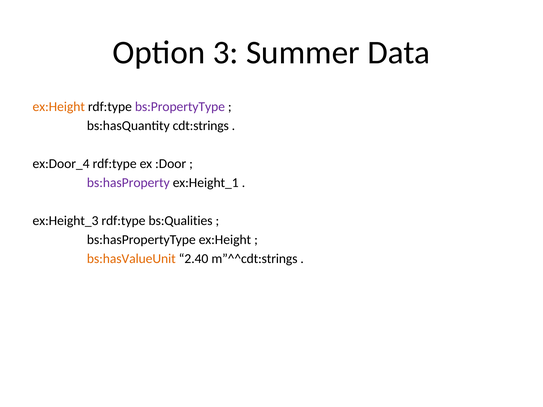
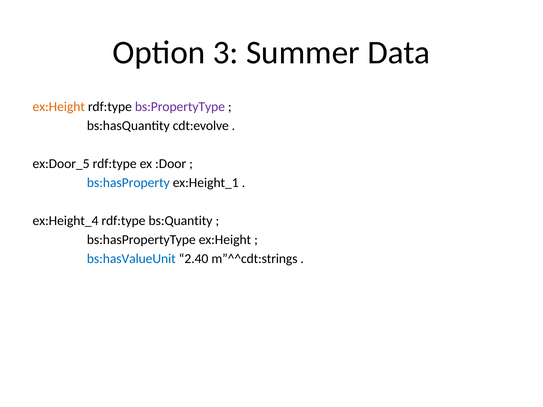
cdt:strings: cdt:strings -> cdt:evolve (201, 126)
ex:Door_4: ex:Door_4 -> ex:Door_5 (61, 164)
bs:hasProperty colour: purple -> blue (128, 183)
ex:Height_3: ex:Height_3 -> ex:Height_4 (66, 221)
bs:Qualities: bs:Qualities -> bs:Quantity (181, 221)
bs:hasValueUnit colour: orange -> blue (131, 259)
